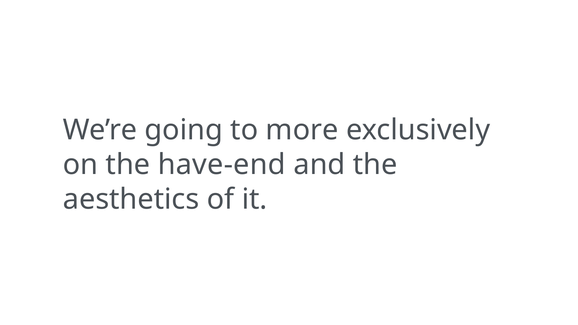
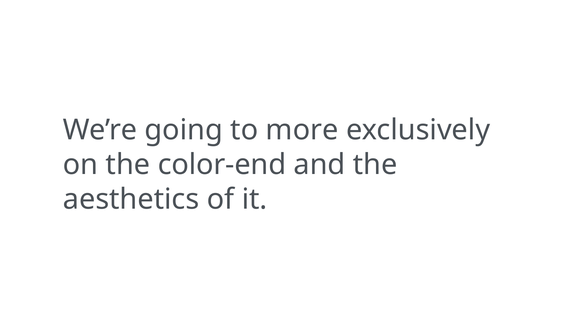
have-end: have-end -> color-end (222, 165)
